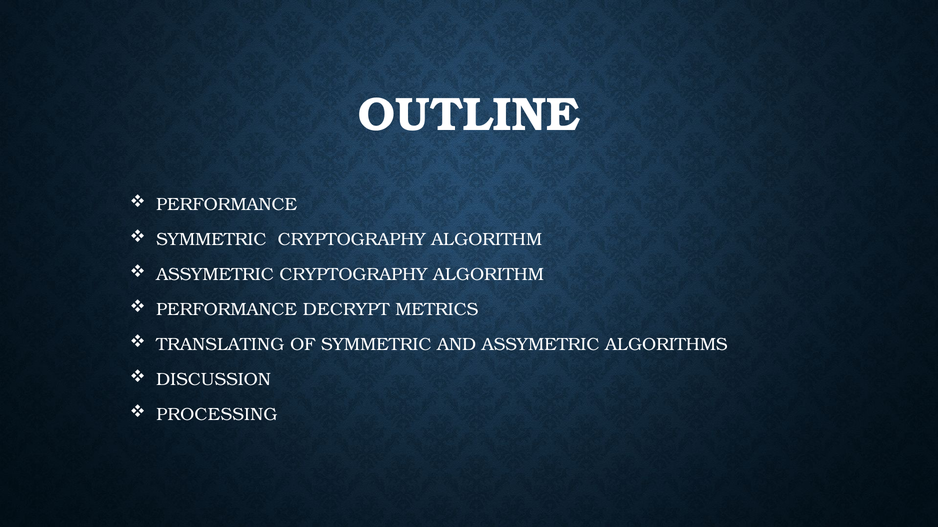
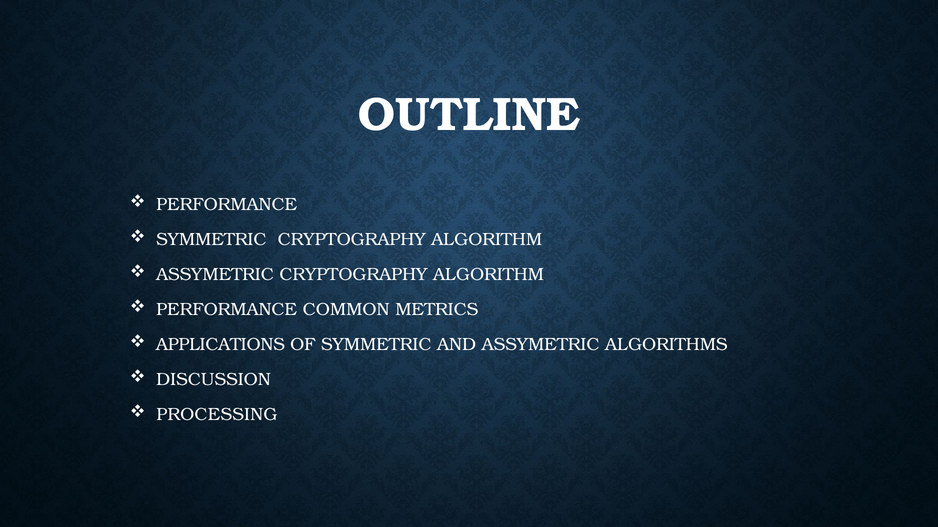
DECRYPT: DECRYPT -> COMMON (346, 310)
TRANSLATING: TRANSLATING -> APPLICATIONS (220, 345)
